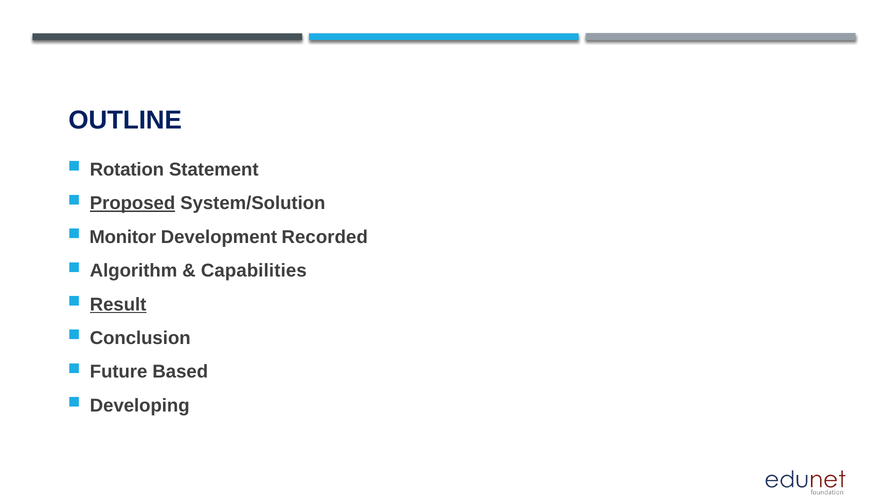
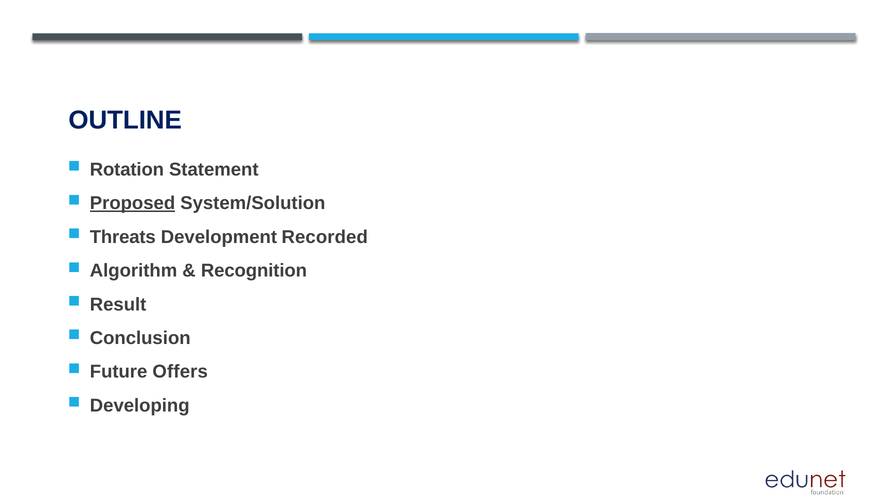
Monitor: Monitor -> Threats (123, 237)
Capabilities: Capabilities -> Recognition (254, 270)
Result underline: present -> none (118, 304)
Based: Based -> Offers (180, 371)
